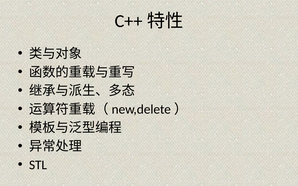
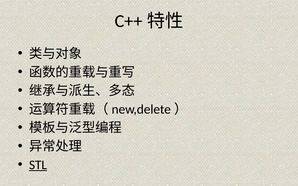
STL underline: none -> present (38, 165)
